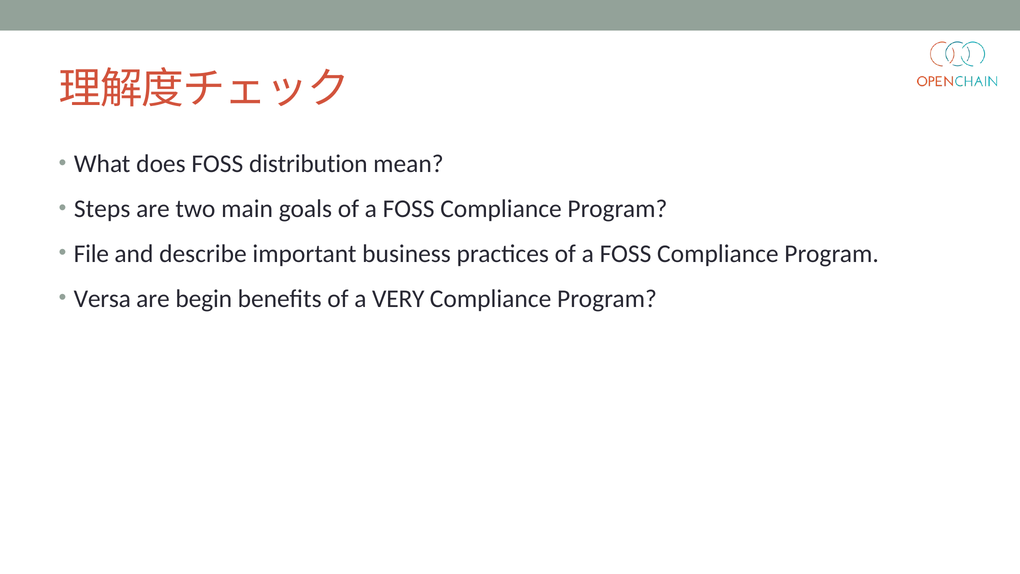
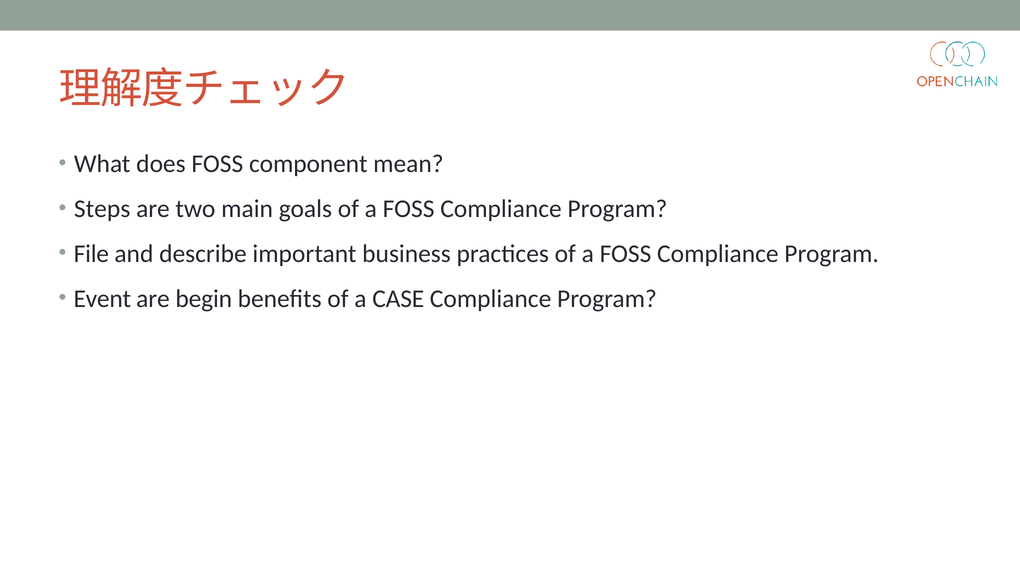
distribution: distribution -> component (308, 164)
Versa: Versa -> Event (102, 298)
VERY: VERY -> CASE (398, 298)
